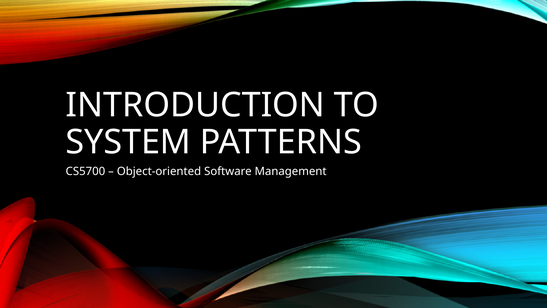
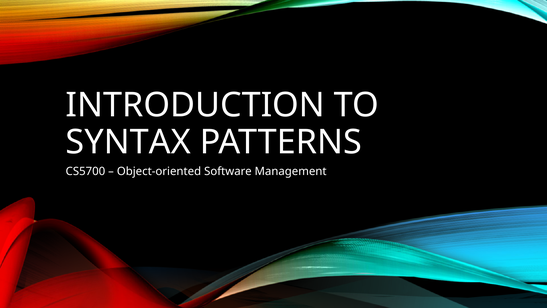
SYSTEM: SYSTEM -> SYNTAX (128, 142)
